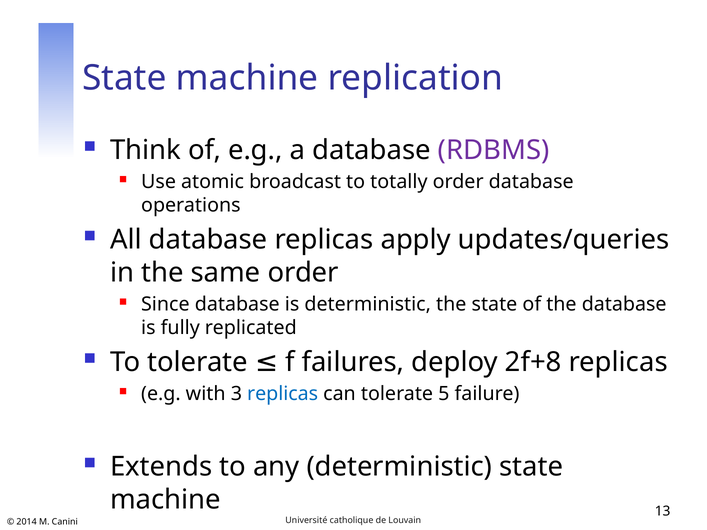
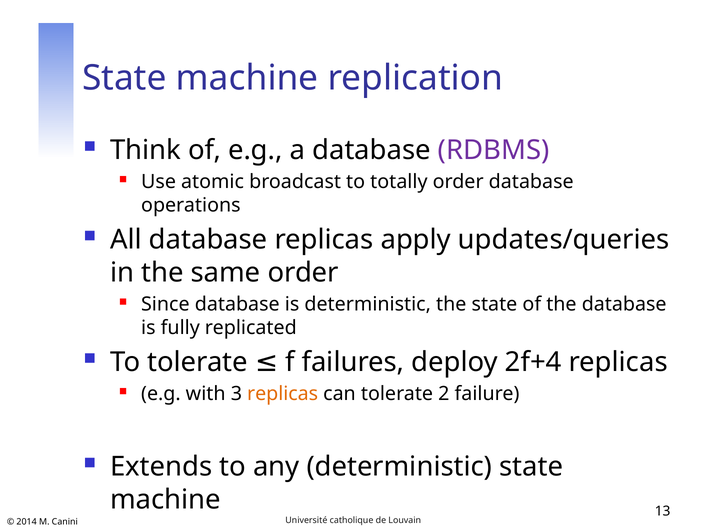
2f+8: 2f+8 -> 2f+4 (533, 362)
replicas colour: blue -> orange (283, 394)
5: 5 -> 2 (444, 394)
